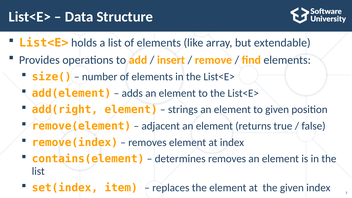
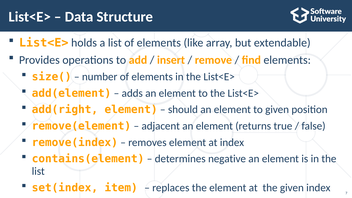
strings: strings -> should (183, 110)
determines removes: removes -> negative (227, 159)
